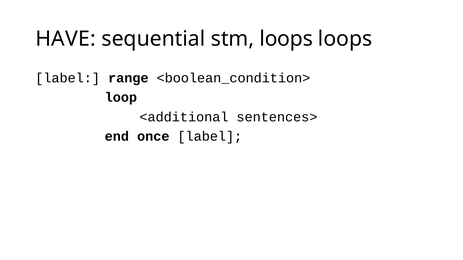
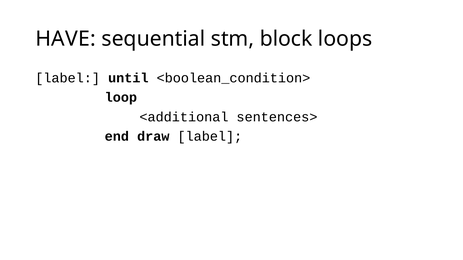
stm loops: loops -> block (286, 39)
range: range -> until (128, 78)
once: once -> draw (153, 137)
